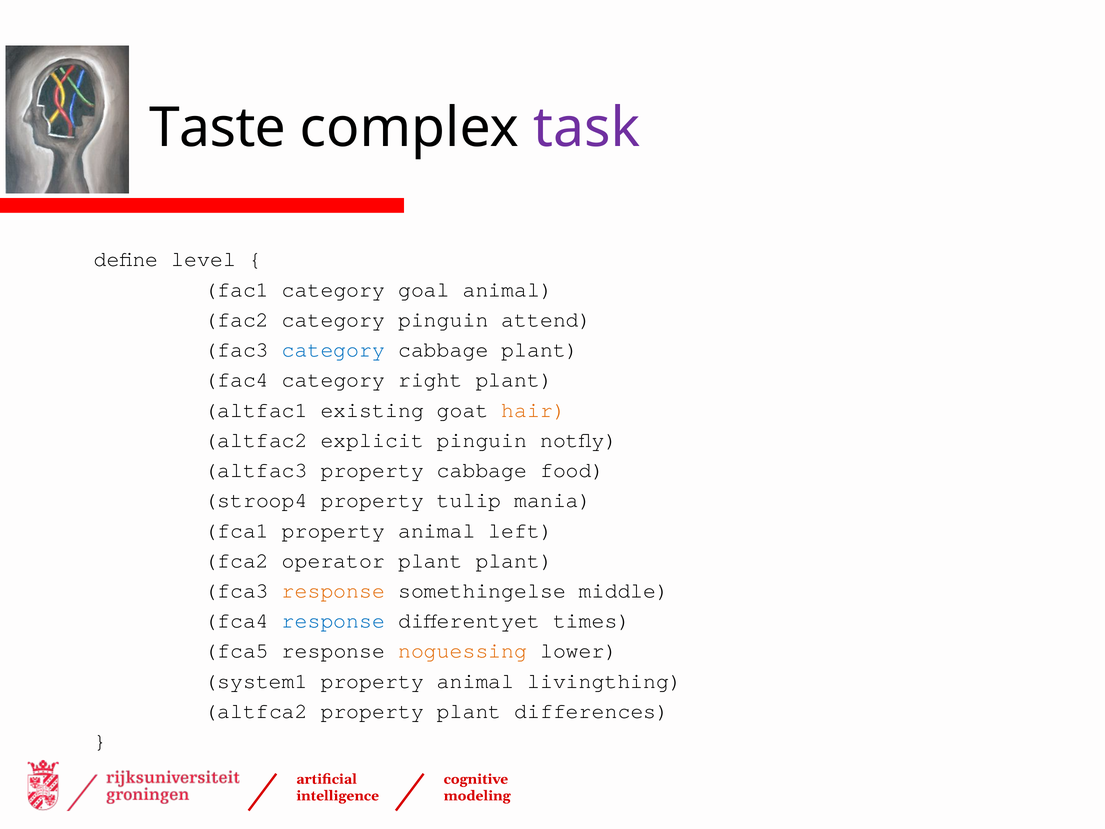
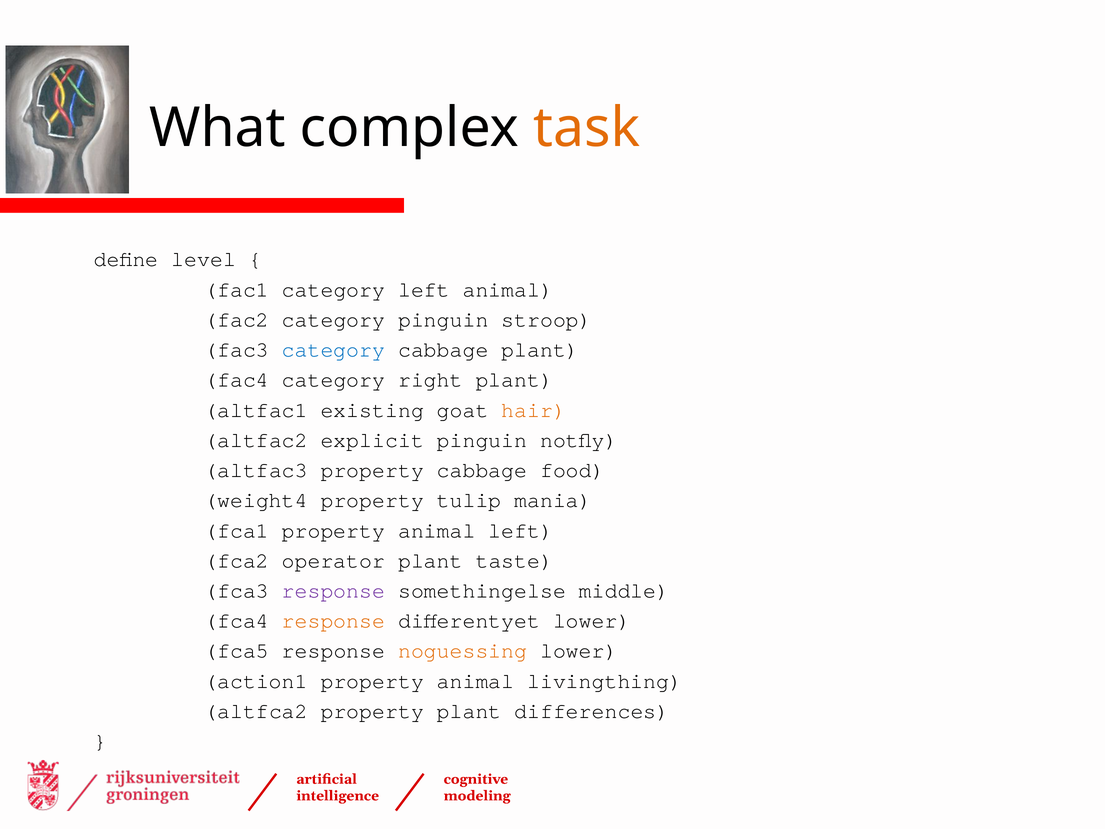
Taste: Taste -> What (217, 128)
task colour: purple -> orange (587, 128)
category goal: goal -> left (424, 289)
attend: attend -> stroop (547, 320)
stroop4: stroop4 -> weight4 (256, 500)
plant plant: plant -> taste (514, 560)
response colour: orange -> purple (333, 590)
response colour: blue -> orange (333, 621)
differentyet times: times -> lower (592, 621)
system1: system1 -> action1 (256, 681)
